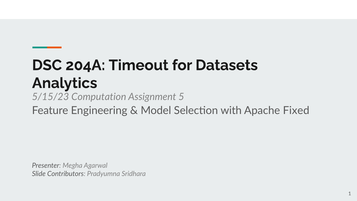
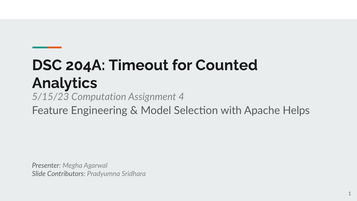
Datasets: Datasets -> Counted (227, 65)
5: 5 -> 4 (181, 97)
Fixed: Fixed -> Helps (296, 110)
